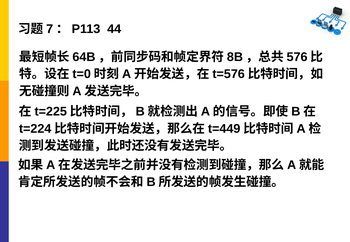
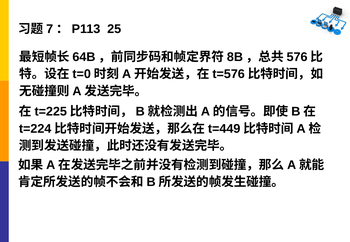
44: 44 -> 25 (114, 29)
